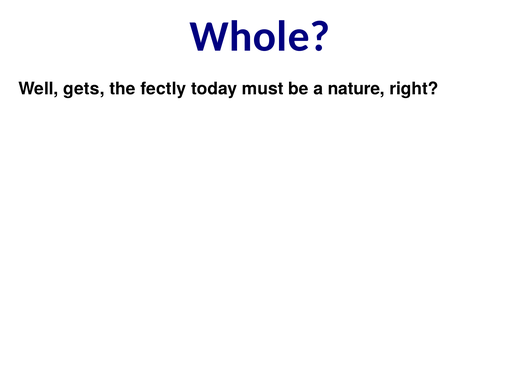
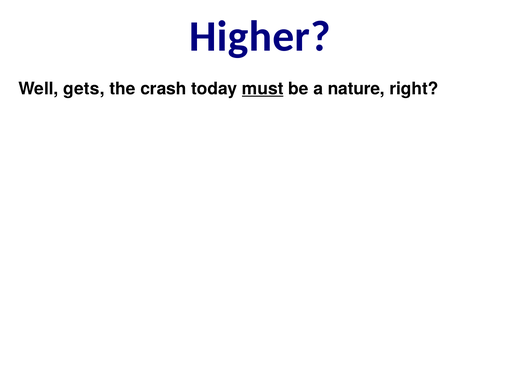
Whole: Whole -> Higher (260, 37)
fectly: fectly -> crash (163, 89)
must underline: none -> present (263, 89)
